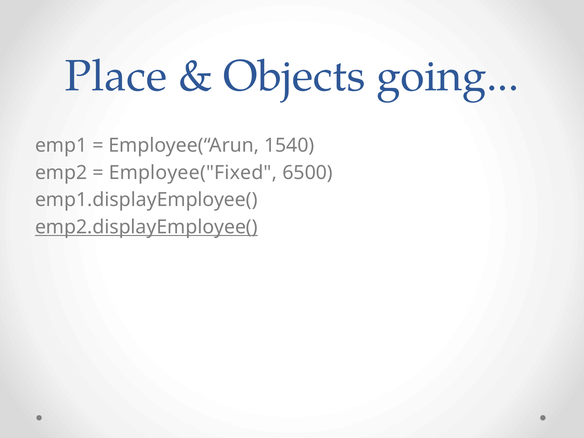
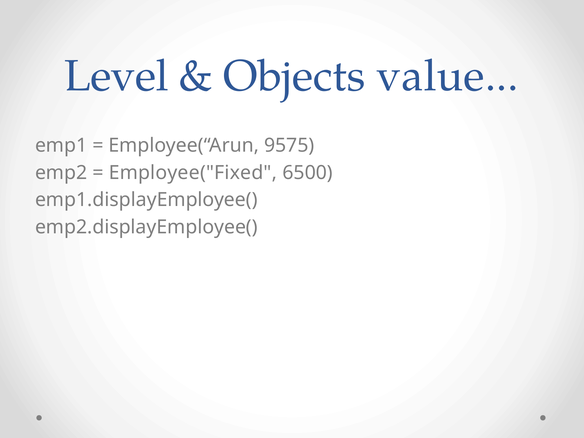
Place: Place -> Level (116, 76)
going: going -> value (447, 76)
1540: 1540 -> 9575 (289, 145)
emp2.displayEmployee( underline: present -> none (146, 227)
